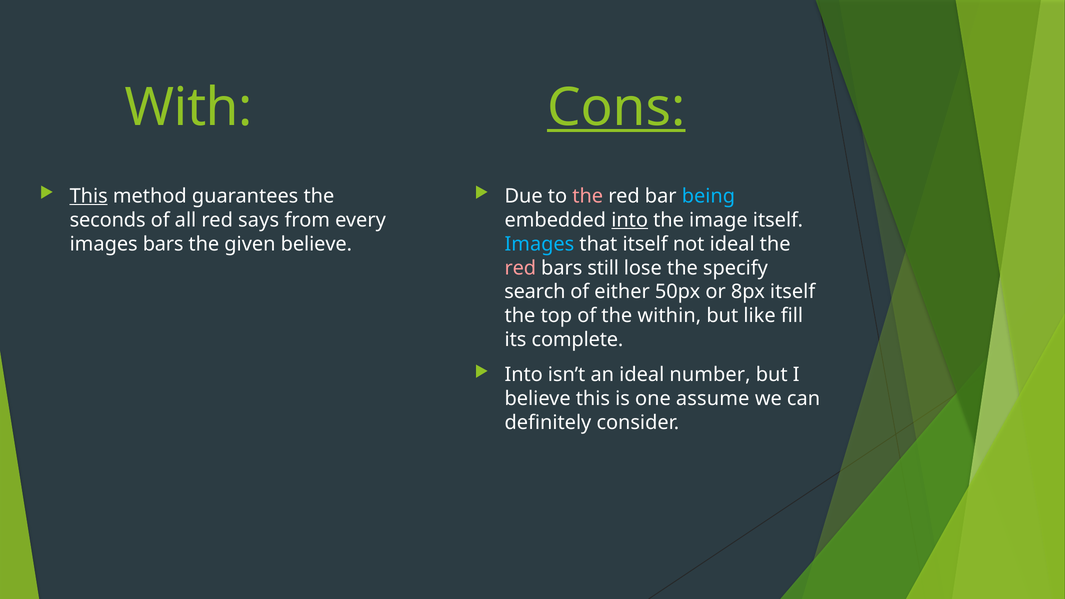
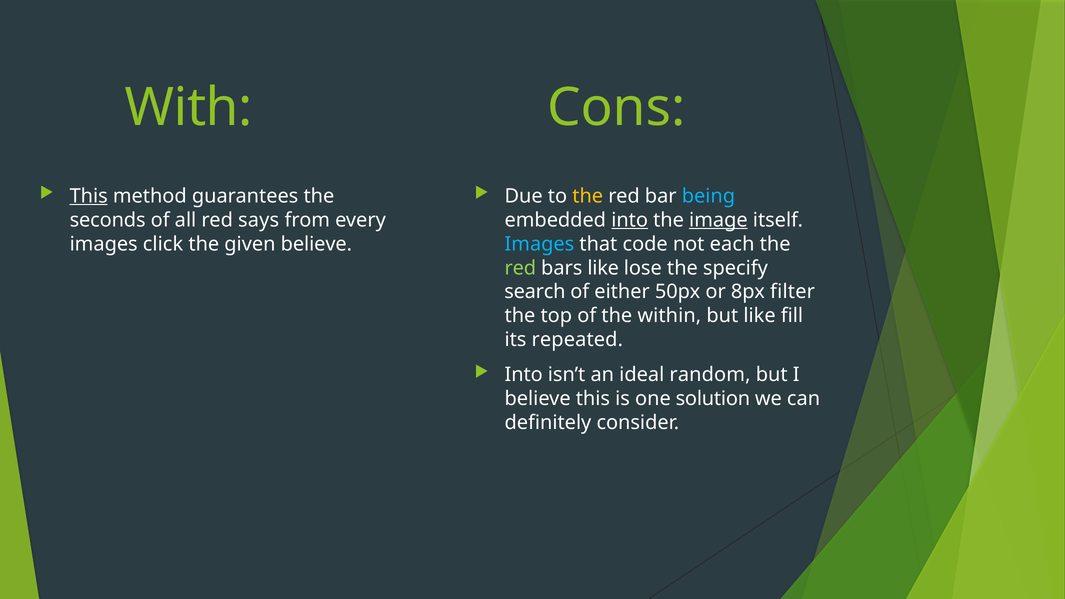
Cons underline: present -> none (616, 108)
the colour: pink -> yellow (588, 196)
image underline: none -> present (718, 220)
images bars: bars -> click (163, 244)
that itself: itself -> code (645, 244)
not ideal: ideal -> each (732, 244)
red colour: pink -> light green (520, 268)
bars still: still -> like (603, 268)
8px itself: itself -> filter (793, 292)
complete: complete -> repeated (577, 340)
number: number -> random (710, 375)
assume: assume -> solution (713, 399)
